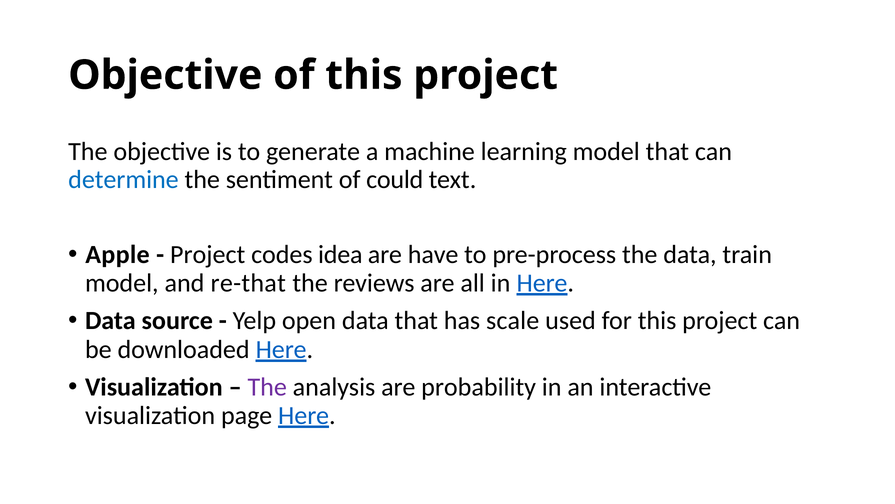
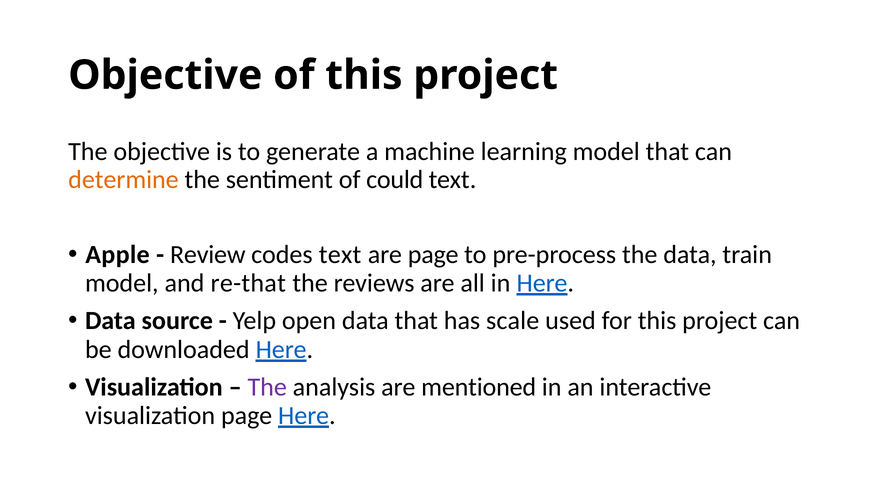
determine colour: blue -> orange (123, 179)
Project: Project -> Review (208, 254)
codes idea: idea -> text (340, 254)
are have: have -> page (433, 254)
probability: probability -> mentioned (479, 387)
